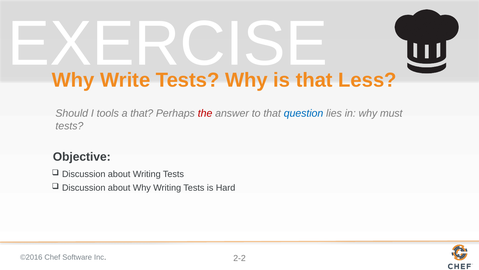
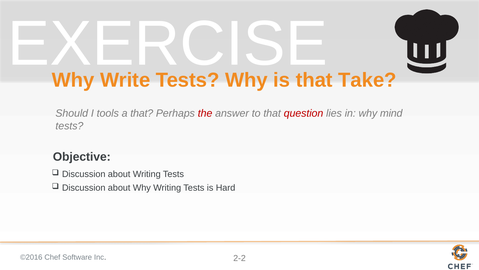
Less: Less -> Take (367, 80)
question colour: blue -> red (304, 113)
must: must -> mind (391, 113)
